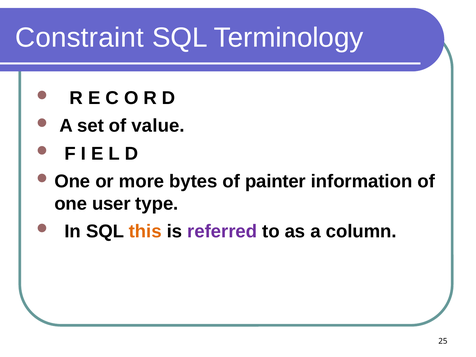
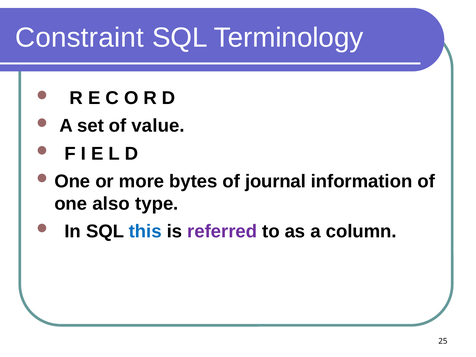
painter: painter -> journal (276, 181)
user: user -> also (111, 204)
this colour: orange -> blue (145, 231)
